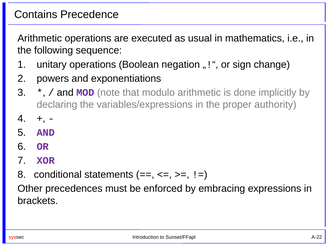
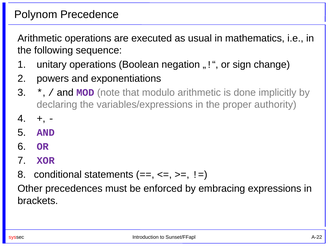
Contains: Contains -> Polynom (36, 14)
